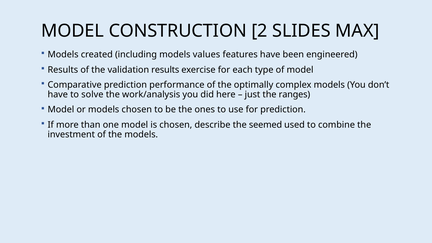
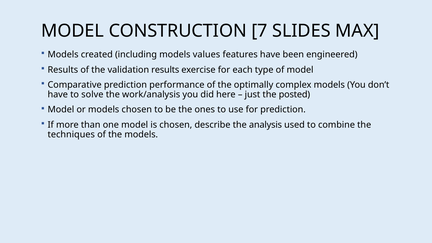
2: 2 -> 7 (260, 31)
ranges: ranges -> posted (294, 95)
seemed: seemed -> analysis (266, 125)
investment: investment -> techniques (71, 135)
